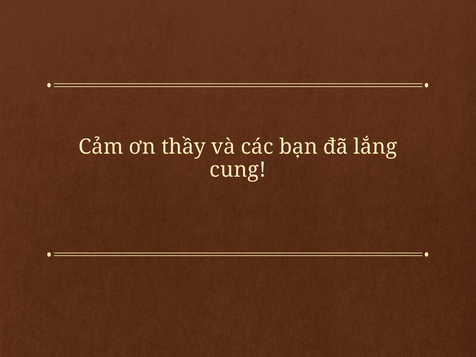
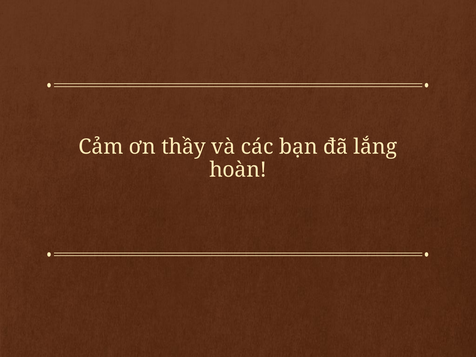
cung: cung -> hoàn (238, 170)
